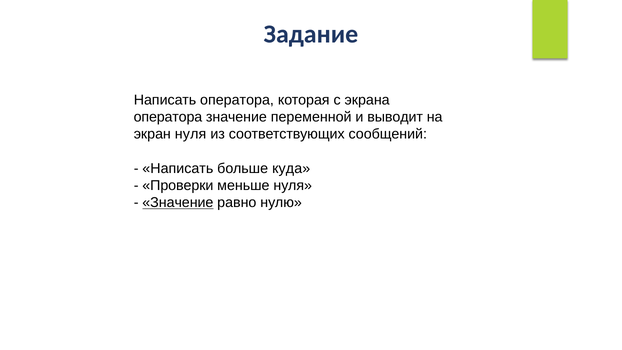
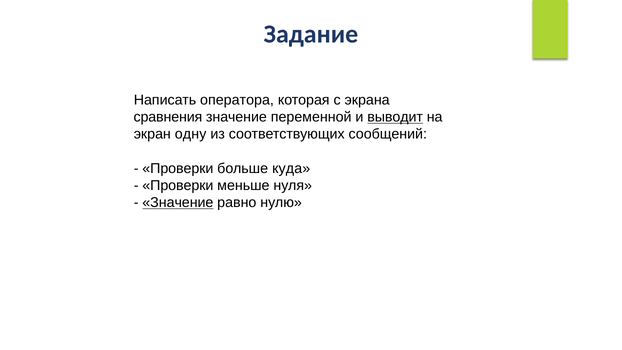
оператора: оператора -> сравнения (168, 117)
выводит underline: none -> present (395, 117)
экран нуля: нуля -> одну (191, 134)
Написать: Написать -> Проверки (178, 168)
